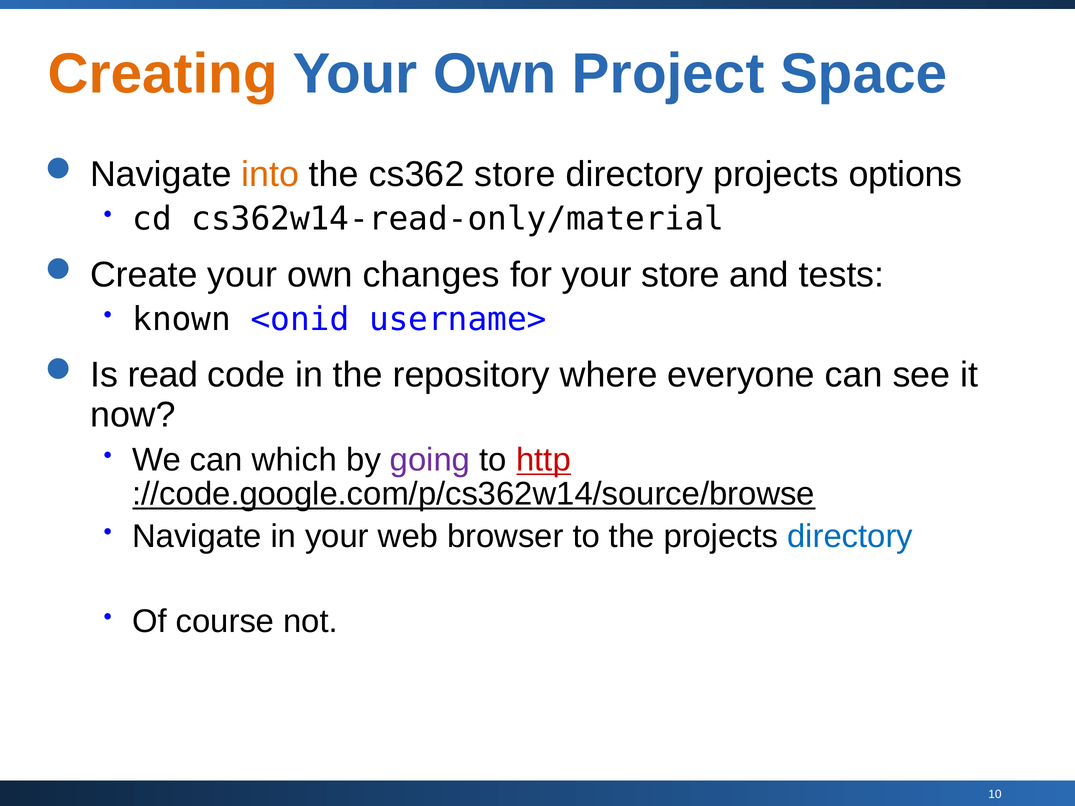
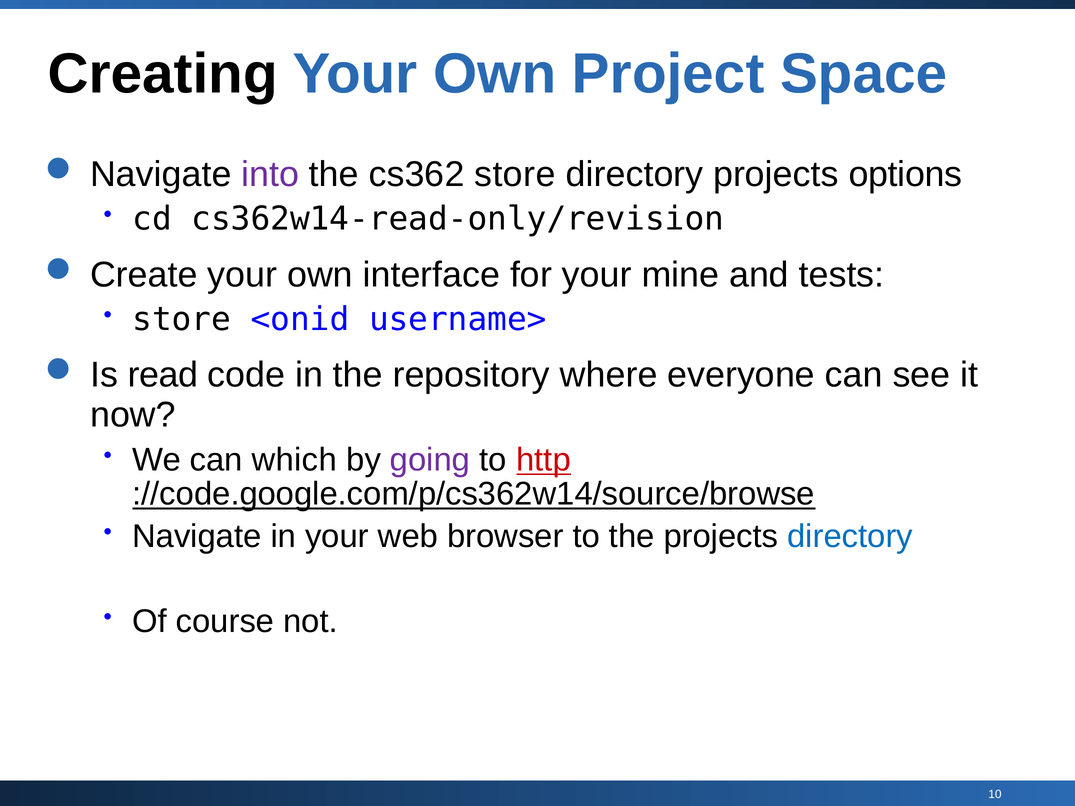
Creating colour: orange -> black (163, 74)
into colour: orange -> purple (270, 174)
cs362w14-read-only/material: cs362w14-read-only/material -> cs362w14-read-only/revision (458, 219)
changes: changes -> interface (431, 275)
your store: store -> mine (680, 275)
known: known -> store (182, 319)
